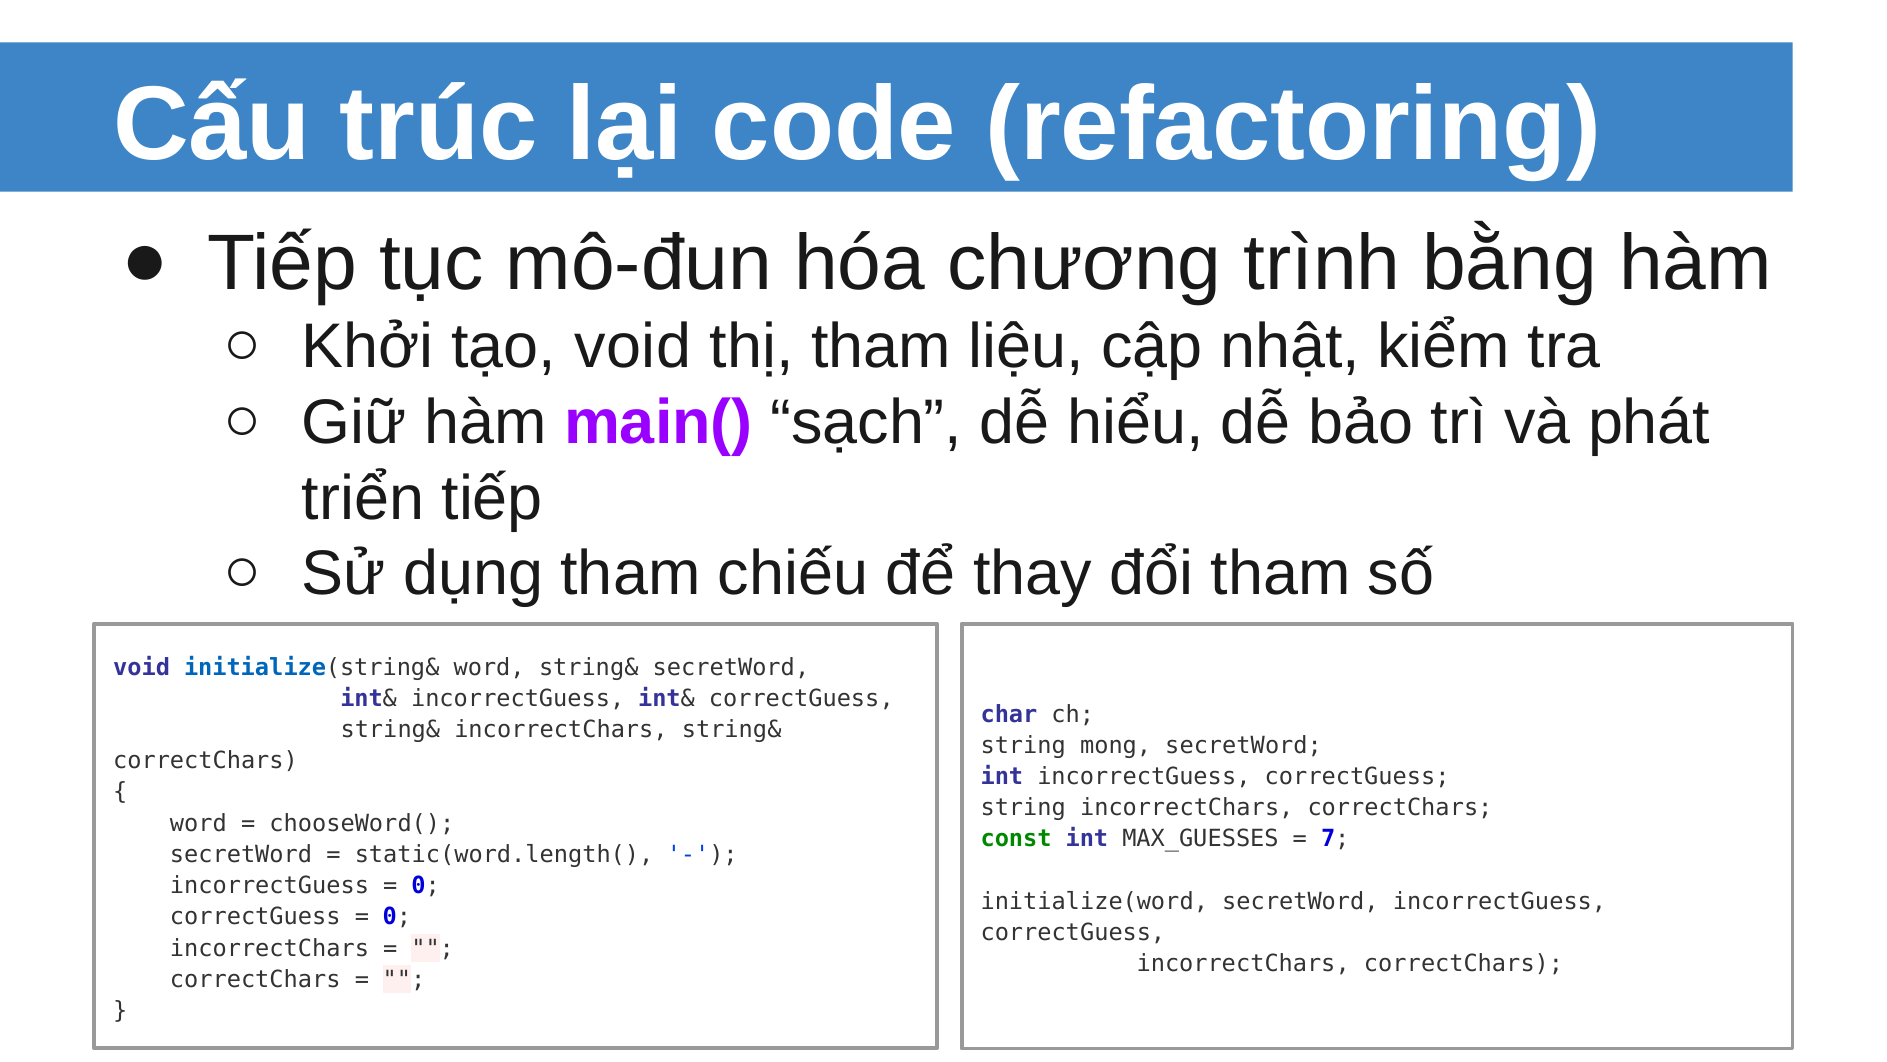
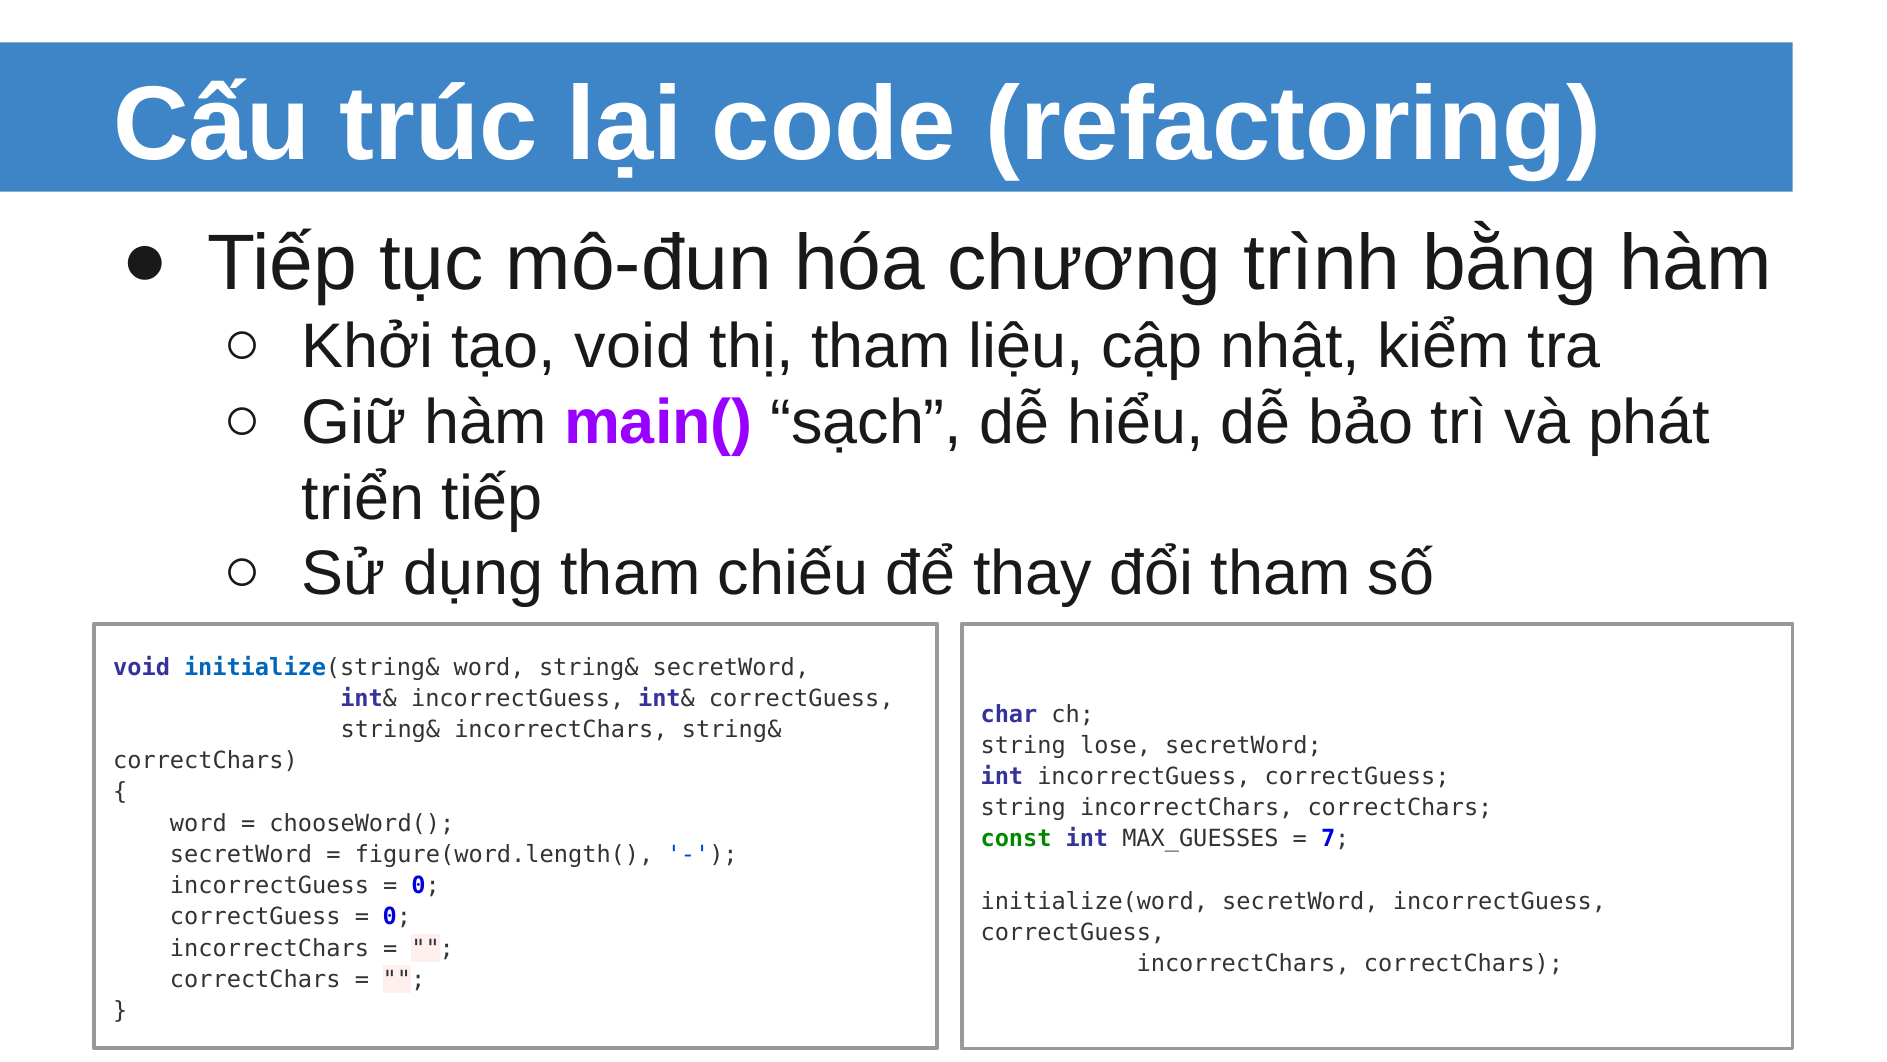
mong: mong -> lose (1116, 745)
static(word.length(: static(word.length( -> figure(word.length( (504, 854)
